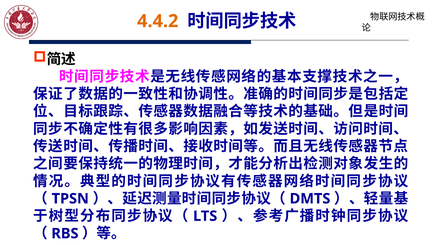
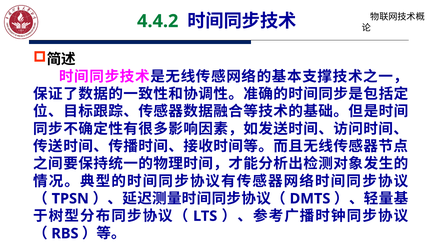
4.4.2 colour: orange -> green (158, 21)
